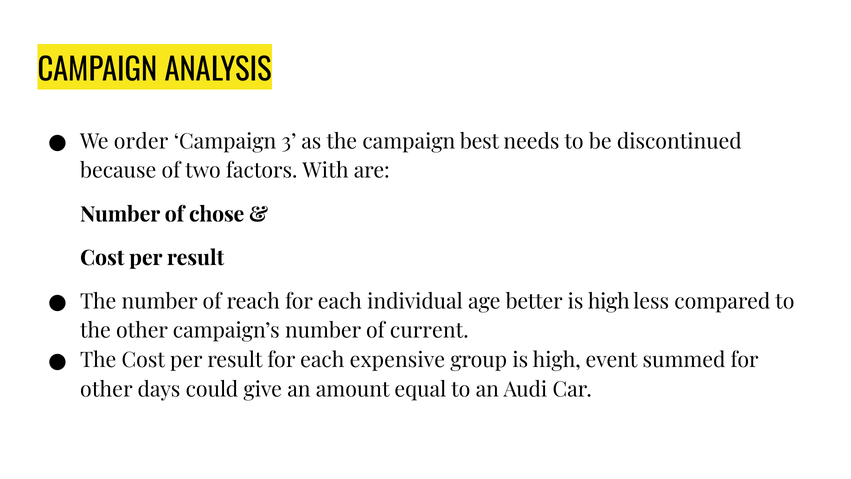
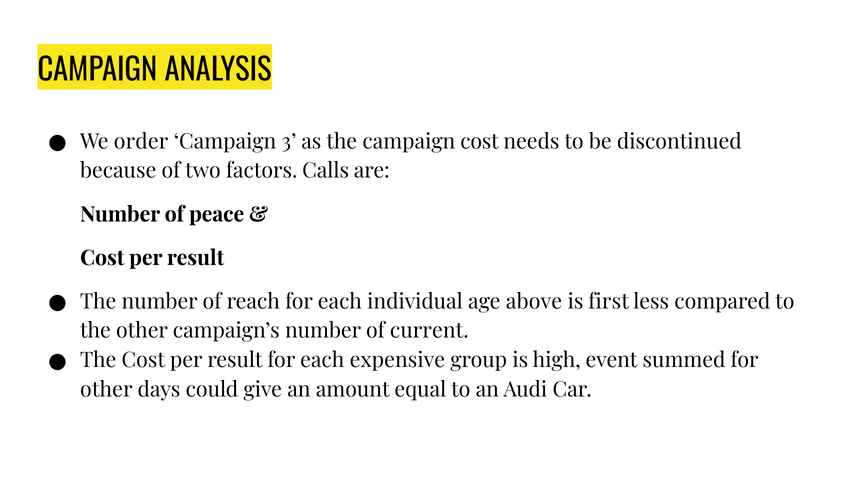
campaign best: best -> cost (479, 141)
With: With -> Calls (326, 171)
chose: chose -> peace (217, 214)
better: better -> above (534, 301)
high: high -> first (609, 301)
